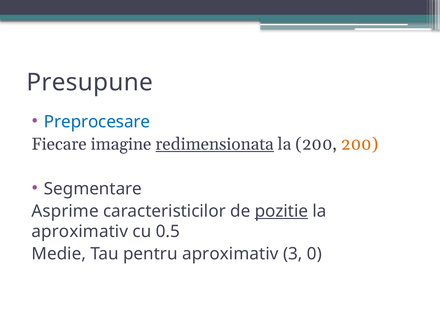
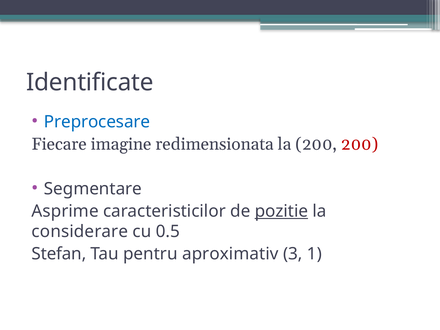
Presupune: Presupune -> Identificate (90, 82)
redimensionata underline: present -> none (215, 144)
200 colour: orange -> red (360, 144)
aproximativ: aproximativ -> considerare (80, 232)
Medie: Medie -> Stefan (59, 254)
0: 0 -> 1 (314, 254)
